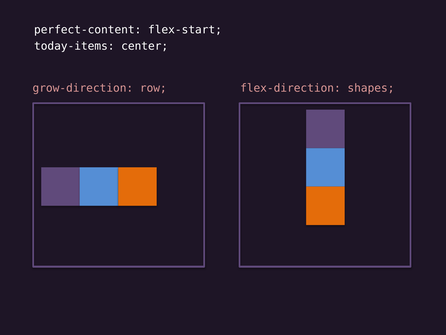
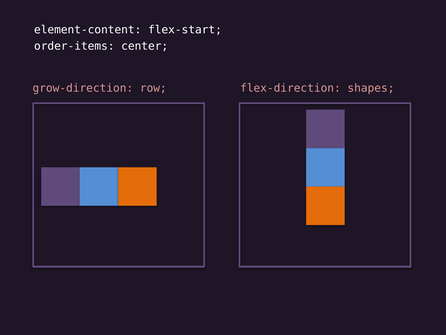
perfect-content: perfect-content -> element-content (88, 30)
today-items: today-items -> order-items (74, 46)
